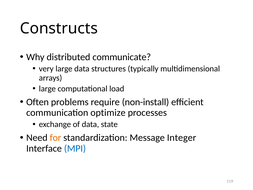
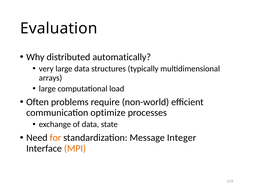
Constructs: Constructs -> Evaluation (59, 28)
communicate: communicate -> automatically (122, 57)
non-install: non-install -> non-world (145, 102)
MPI colour: blue -> orange (75, 148)
